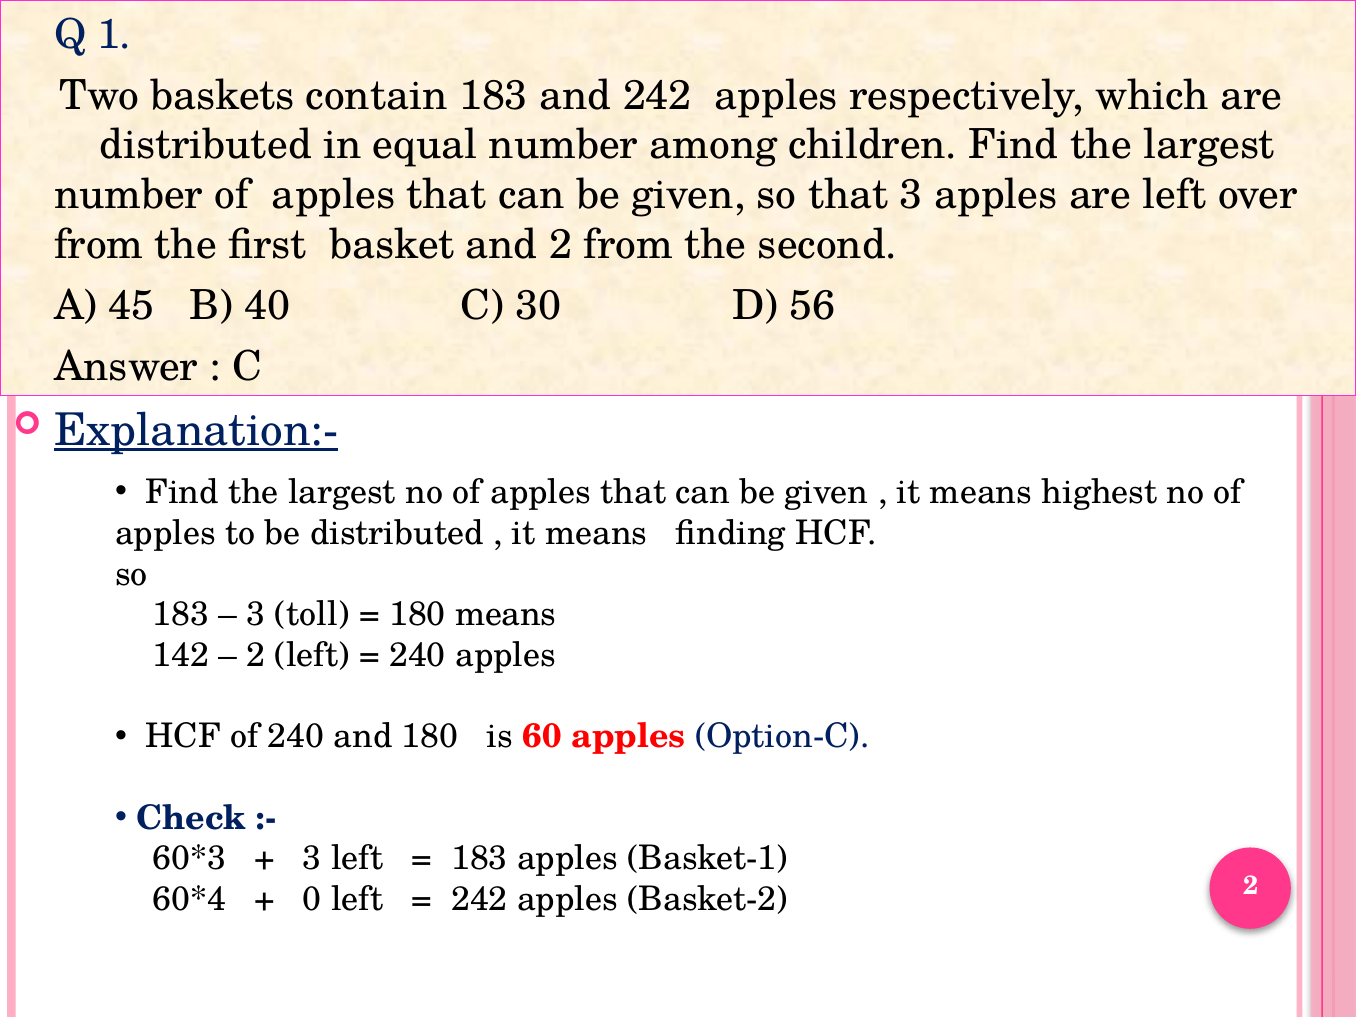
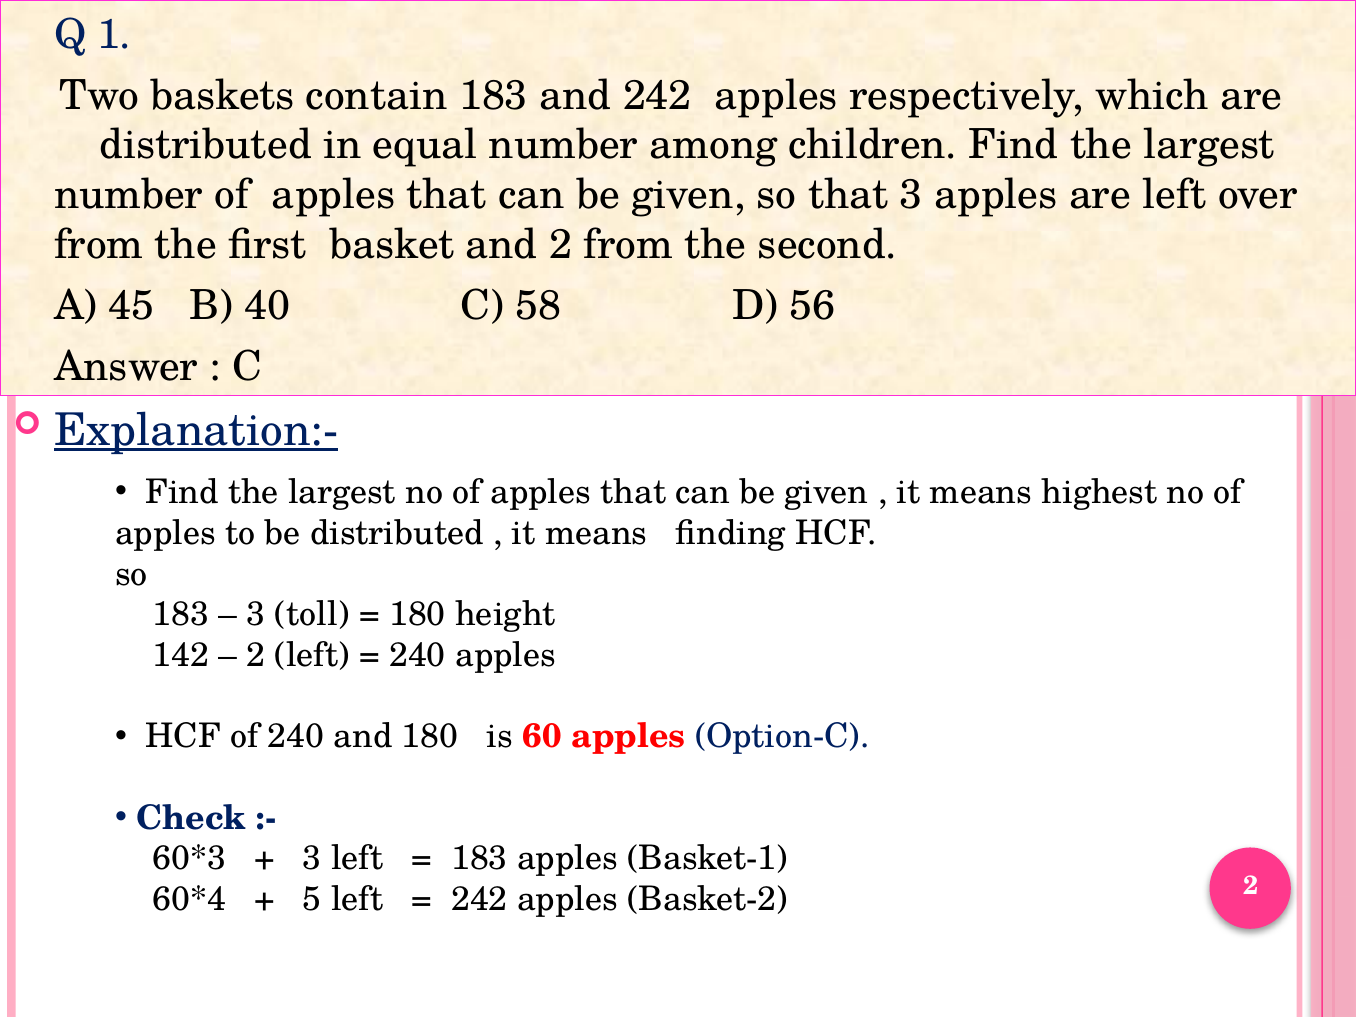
30: 30 -> 58 (539, 306)
180 means: means -> height (506, 615)
0: 0 -> 5 (312, 899)
